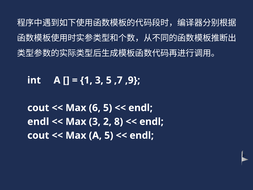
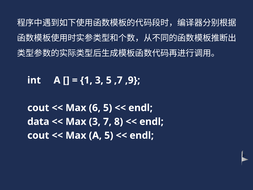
endl: endl -> data (38, 121)
2: 2 -> 7 (107, 121)
